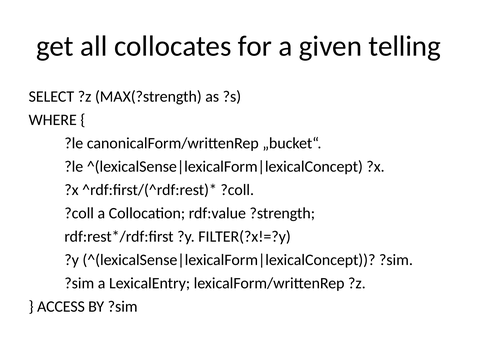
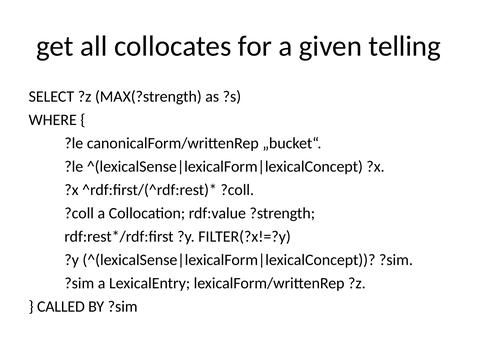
ACCESS: ACCESS -> CALLED (61, 306)
